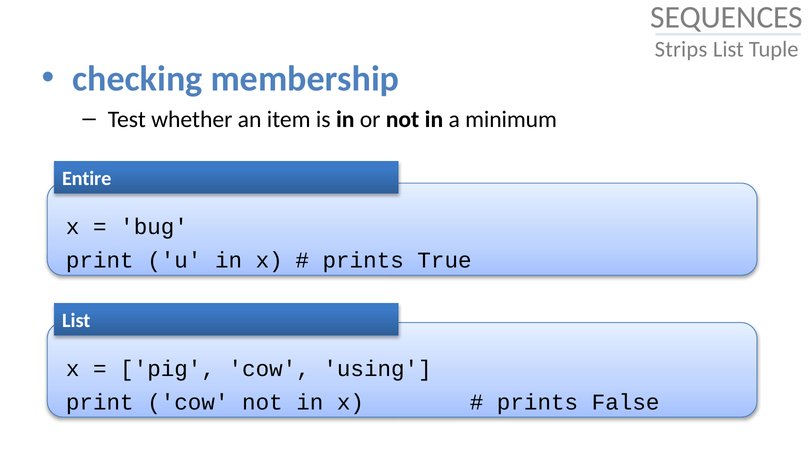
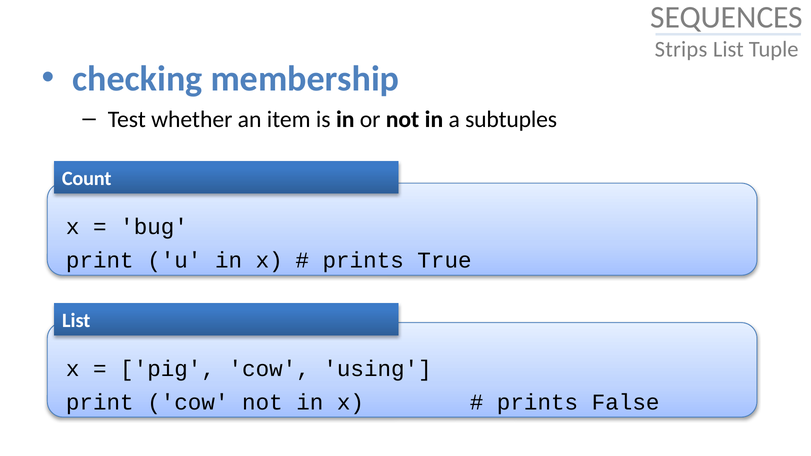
minimum: minimum -> subtuples (511, 119)
Entire: Entire -> Count (87, 179)
